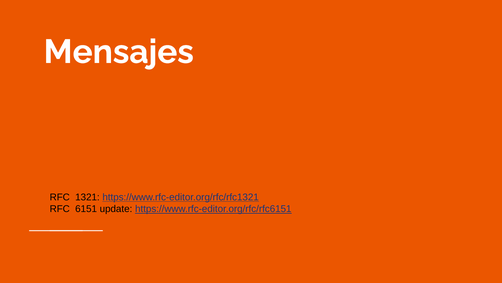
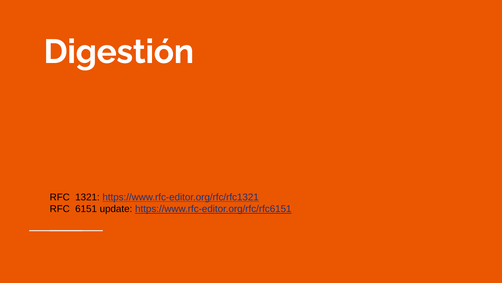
Mensajes: Mensajes -> Digestión (119, 52)
